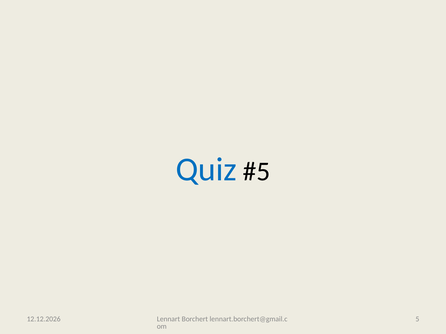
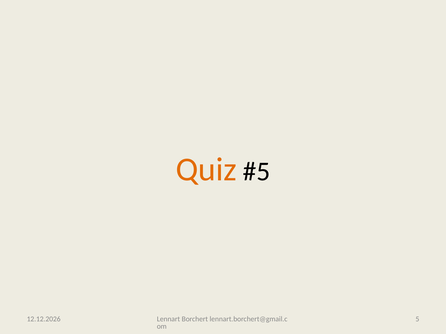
Quiz colour: blue -> orange (206, 170)
